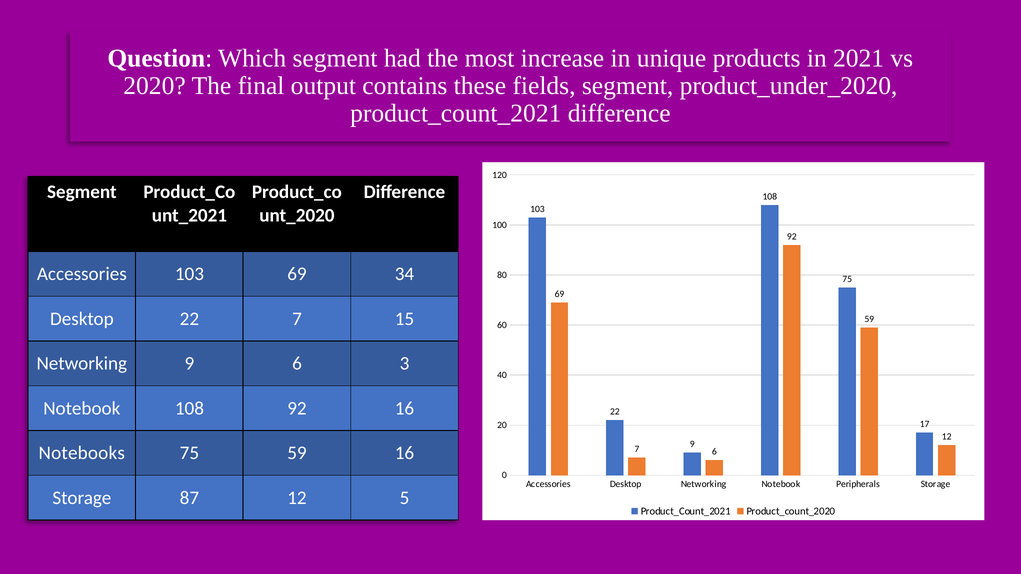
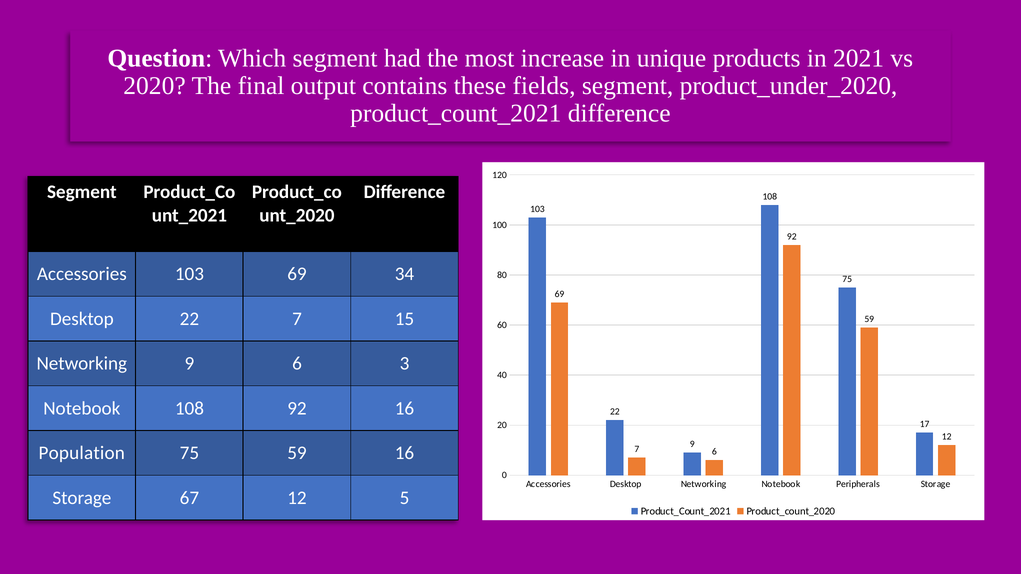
Notebooks: Notebooks -> Population (82, 453)
87: 87 -> 67 (189, 498)
